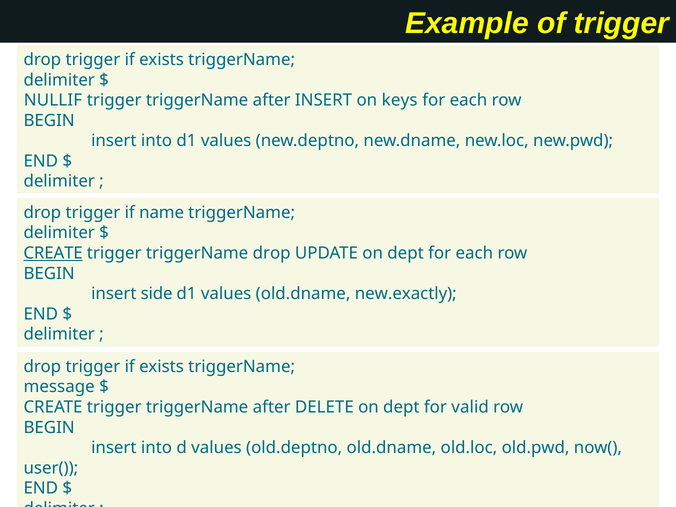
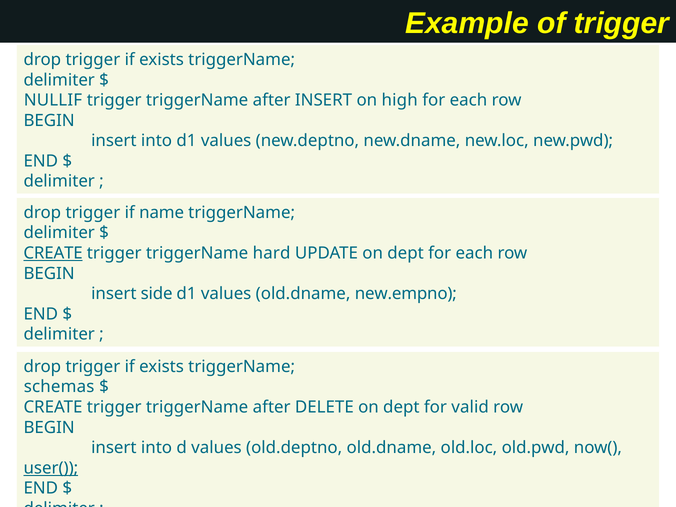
keys: keys -> high (400, 100)
triggerName drop: drop -> hard (272, 253)
new.exactly: new.exactly -> new.empno (406, 294)
message: message -> schemas (59, 387)
user( underline: none -> present (51, 468)
